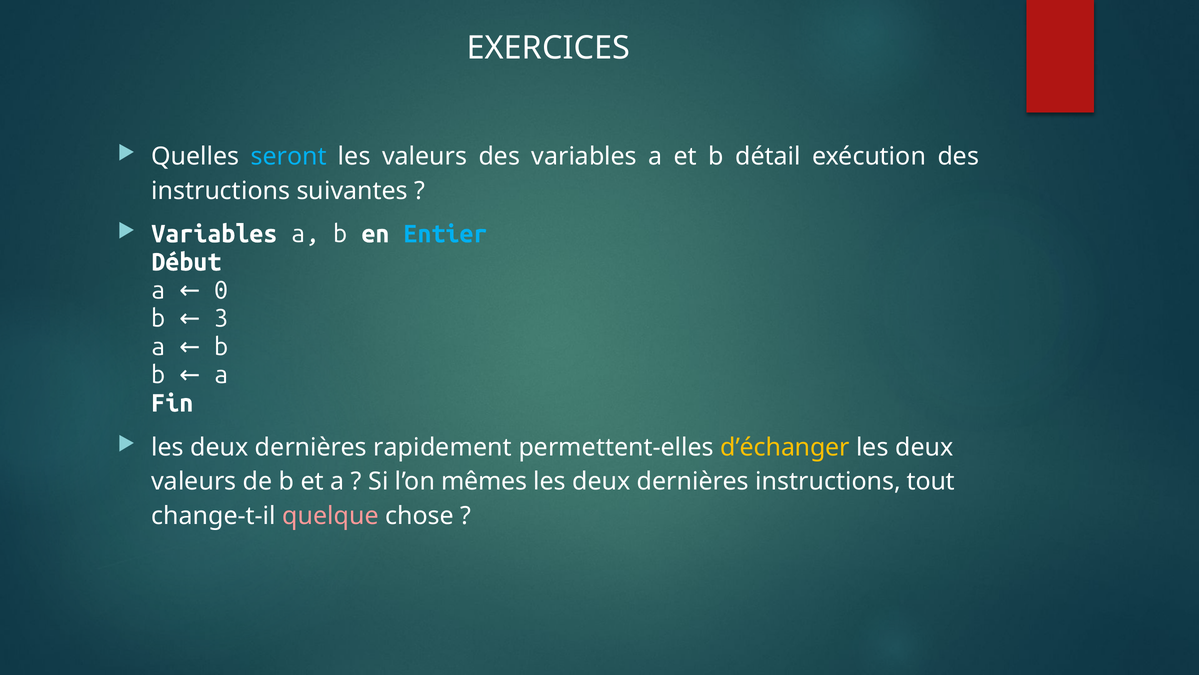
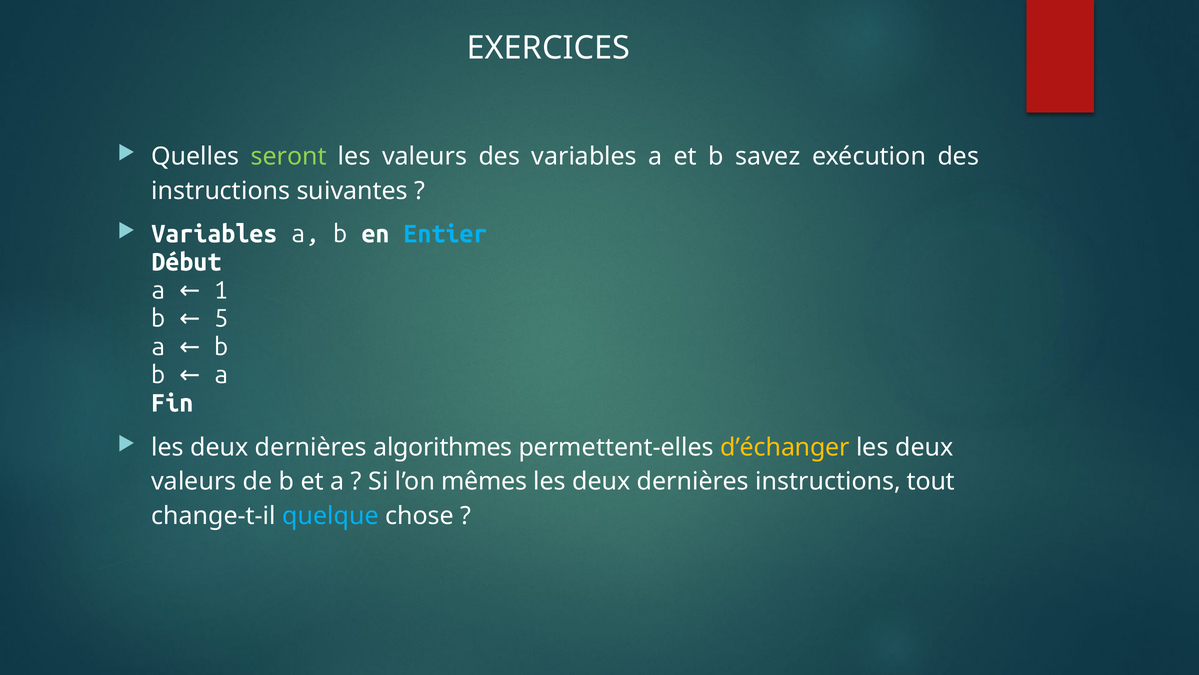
seront colour: light blue -> light green (289, 156)
détail: détail -> savez (768, 156)
0: 0 -> 1 (221, 290)
3: 3 -> 5 (221, 318)
rapidement: rapidement -> algorithmes (443, 447)
quelque colour: pink -> light blue (330, 515)
